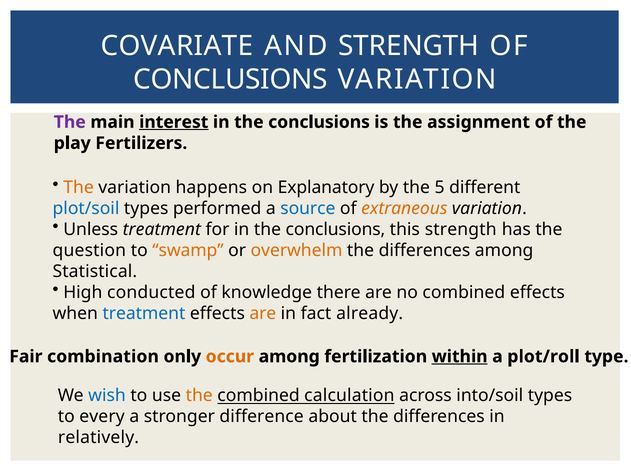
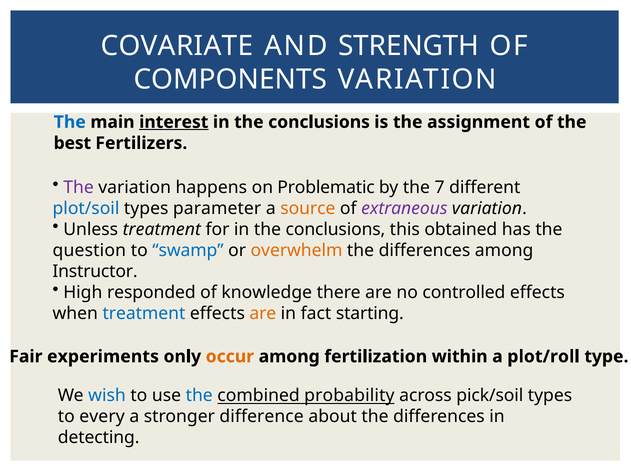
CONCLUSIONS: CONCLUSIONS -> COMPONENTS (230, 80)
The colour: purple -> blue (70, 122)
play: play -> best (72, 143)
The colour: orange -> purple (79, 187)
Explanatory: Explanatory -> Problematic (326, 187)
5: 5 -> 7 (440, 187)
performed: performed -> parameter (217, 208)
source colour: blue -> orange (308, 208)
extraneous colour: orange -> purple (404, 208)
this strength: strength -> obtained (461, 229)
swamp colour: orange -> blue (188, 250)
Statistical: Statistical -> Instructor (95, 272)
conducted: conducted -> responded (151, 293)
no combined: combined -> controlled (464, 293)
already: already -> starting (370, 314)
combination: combination -> experiments (103, 357)
within underline: present -> none (460, 357)
the colour: orange -> blue (199, 396)
calculation: calculation -> probability (349, 396)
into/soil: into/soil -> pick/soil (490, 396)
relatively: relatively -> detecting (99, 438)
